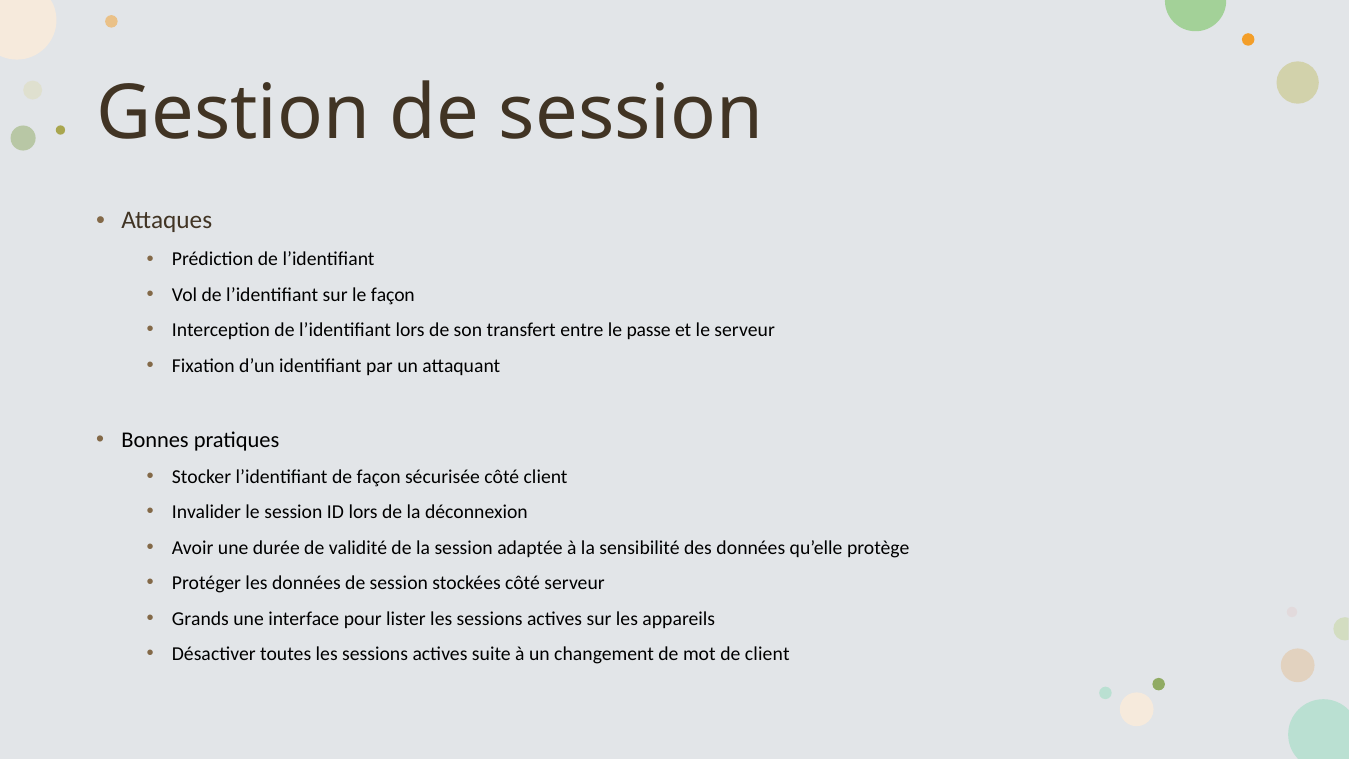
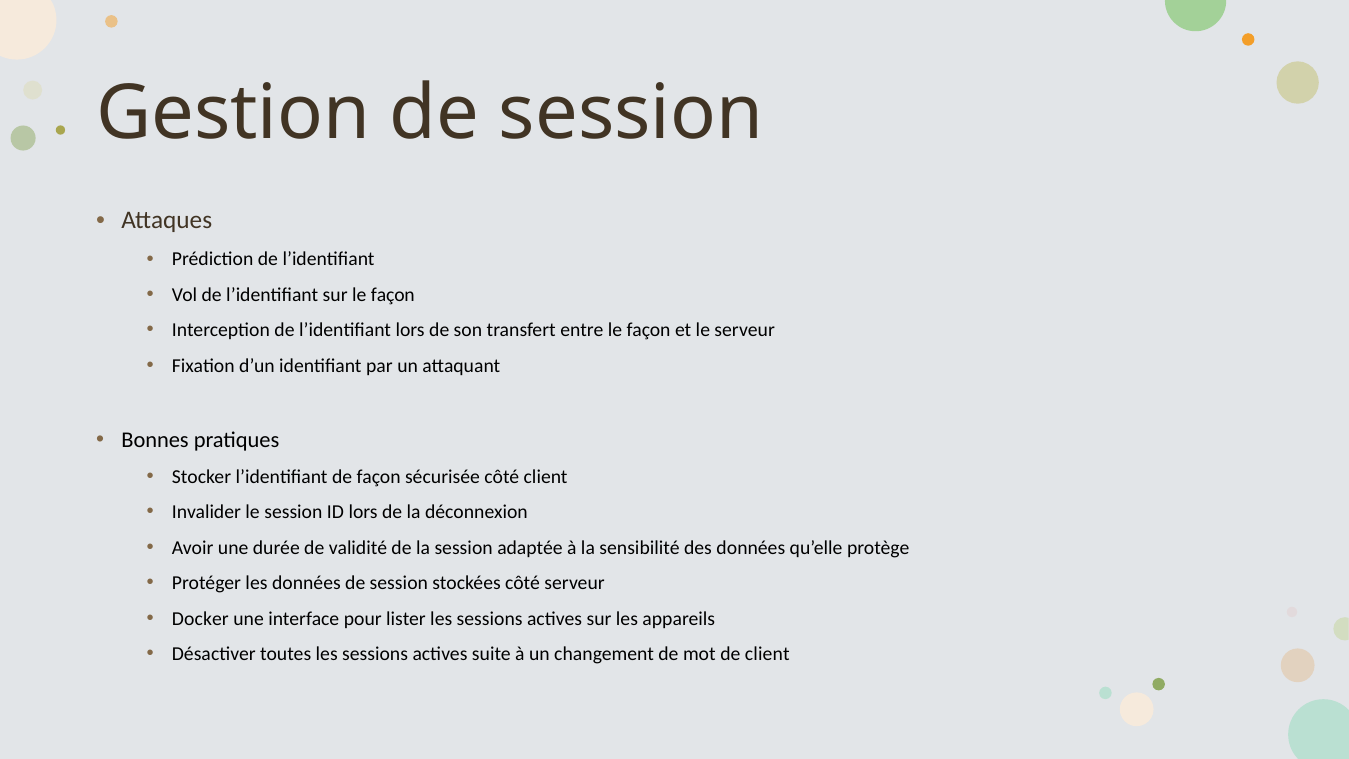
entre le passe: passe -> façon (649, 330)
Grands: Grands -> Docker (200, 618)
